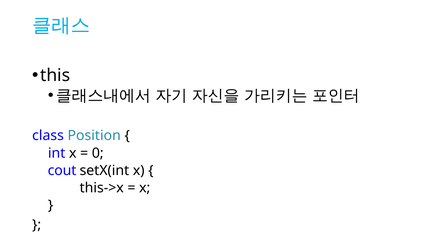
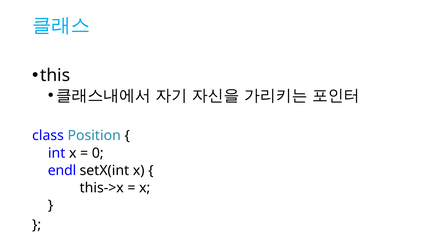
cout: cout -> endl (62, 171)
